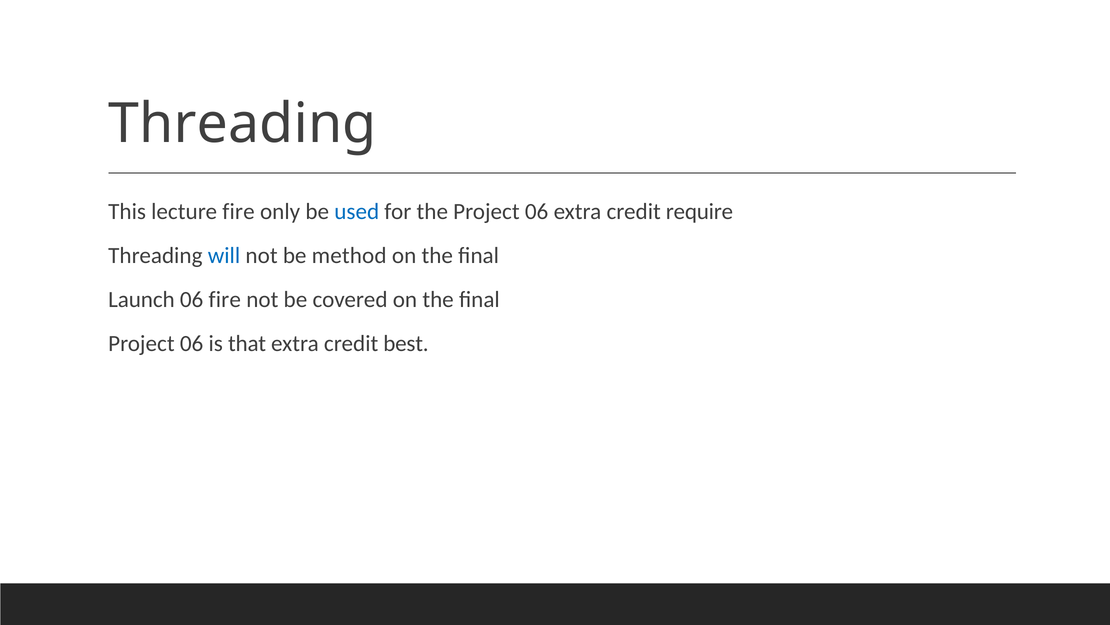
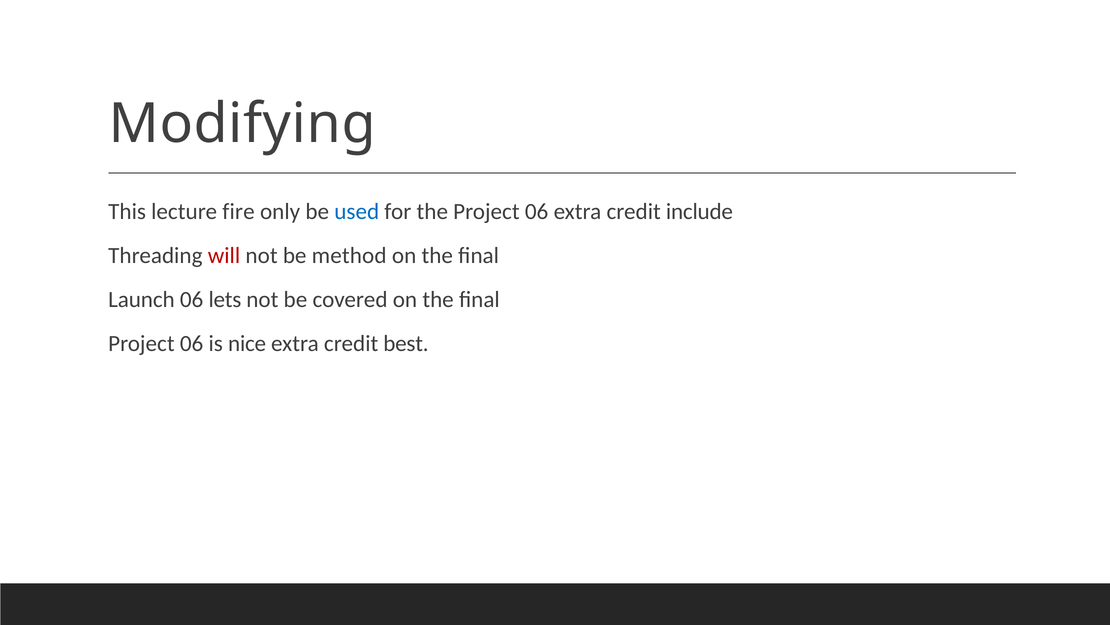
Threading: Threading -> Modifying (242, 124)
require: require -> include (699, 212)
will colour: blue -> red (224, 256)
06 fire: fire -> lets (225, 300)
that: that -> nice (247, 343)
